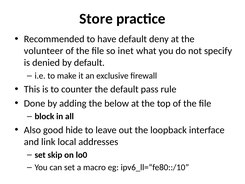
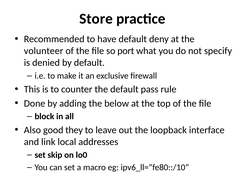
inet: inet -> port (126, 51)
hide: hide -> they (74, 130)
